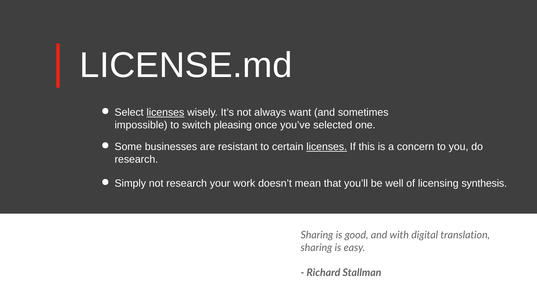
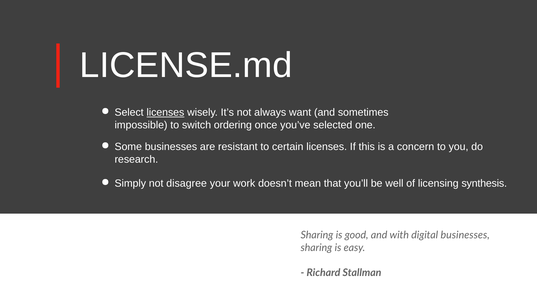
pleasing: pleasing -> ordering (233, 125)
licenses underline: present -> none (327, 147)
not research: research -> disagree (187, 184)
digital translation: translation -> businesses (465, 235)
